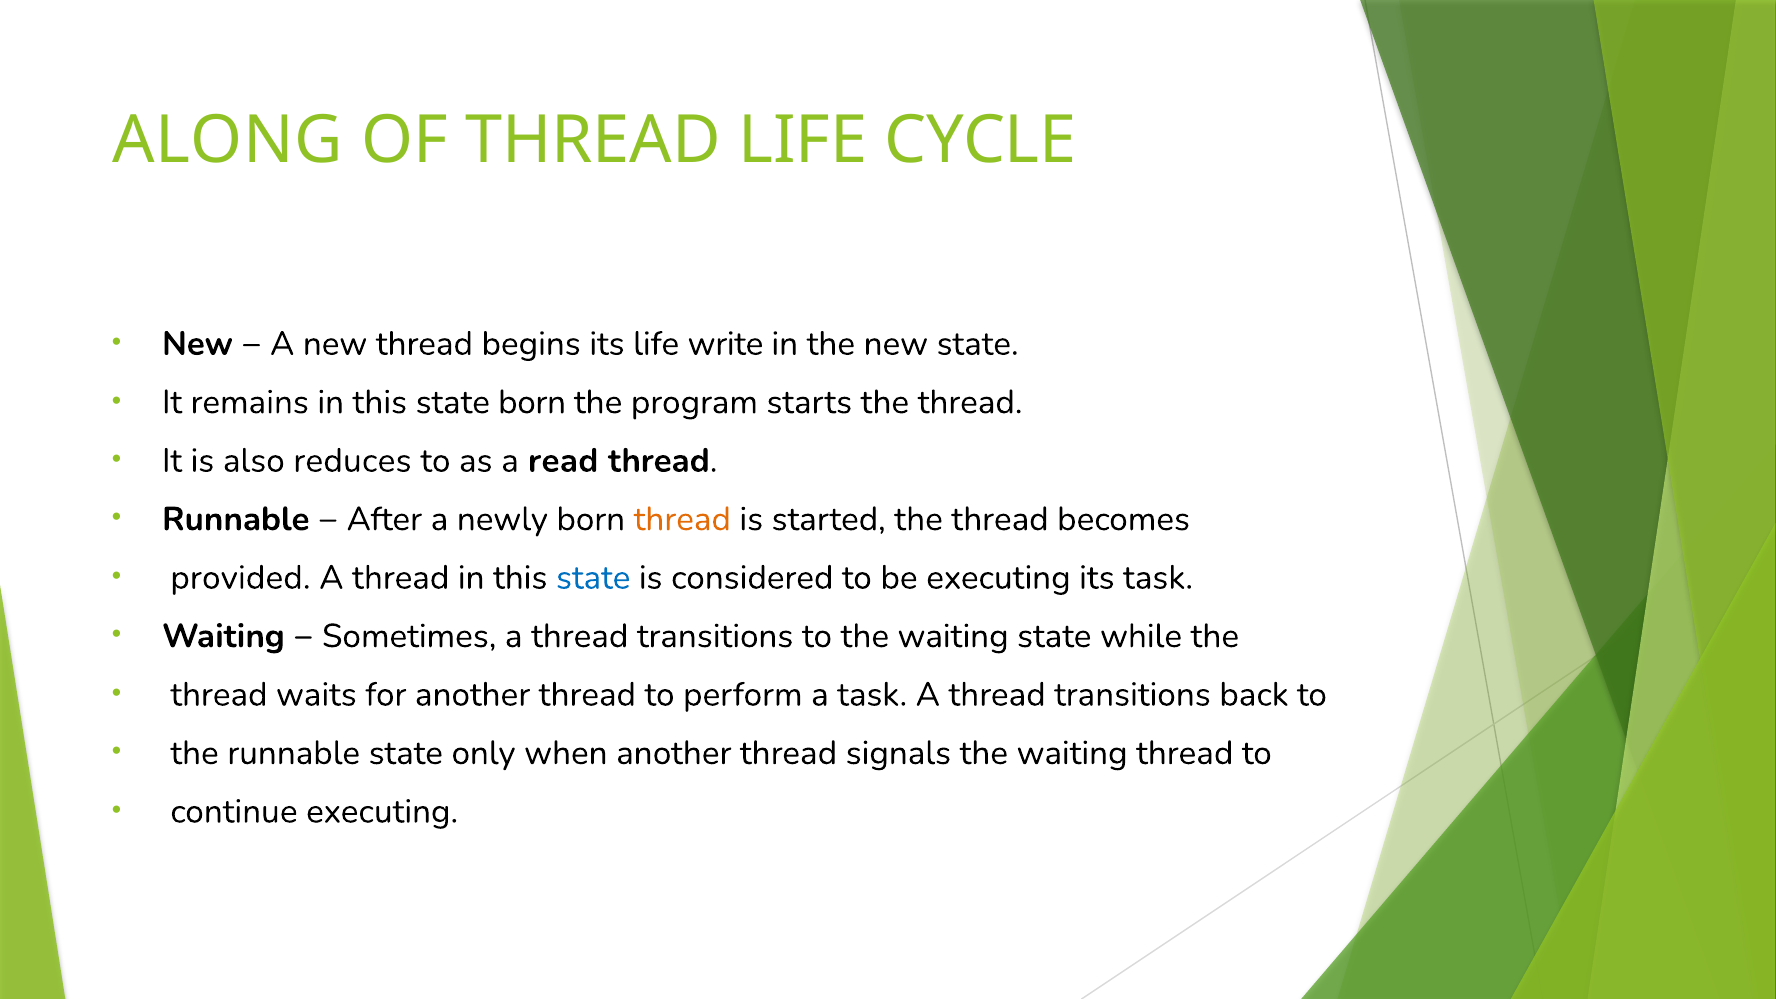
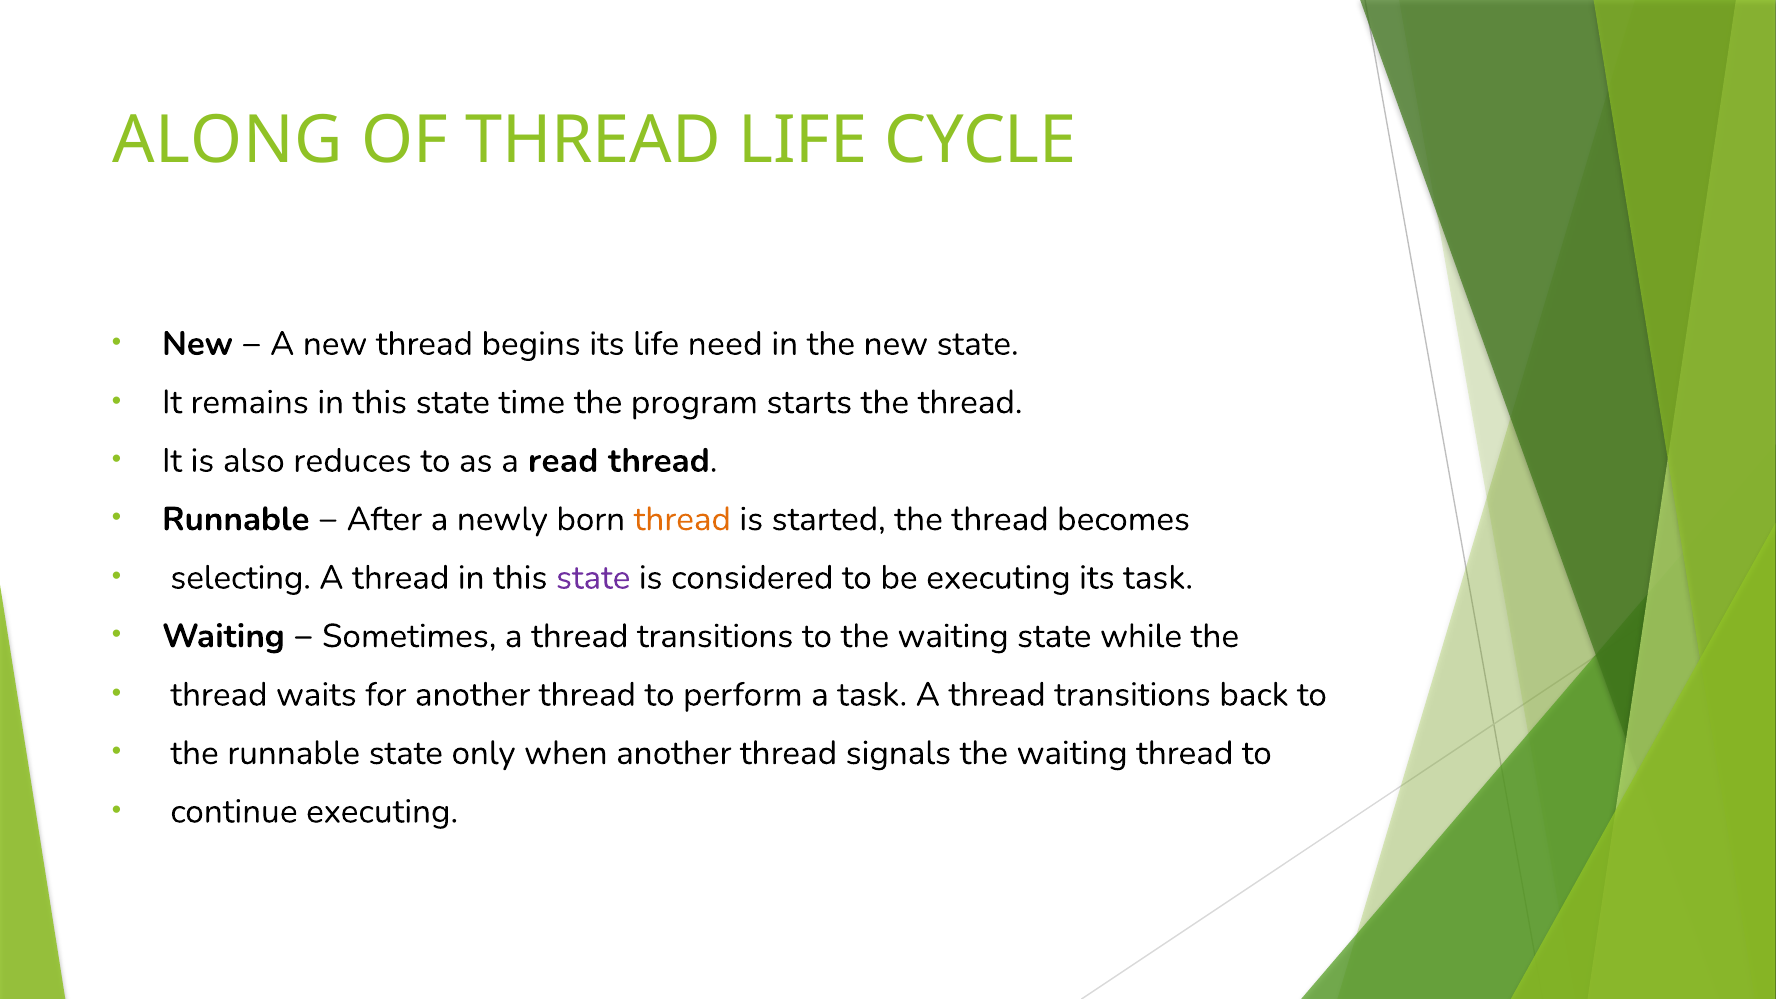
write: write -> need (725, 344)
state born: born -> time (532, 402)
provided: provided -> selecting (241, 578)
state colour: blue -> purple (593, 578)
